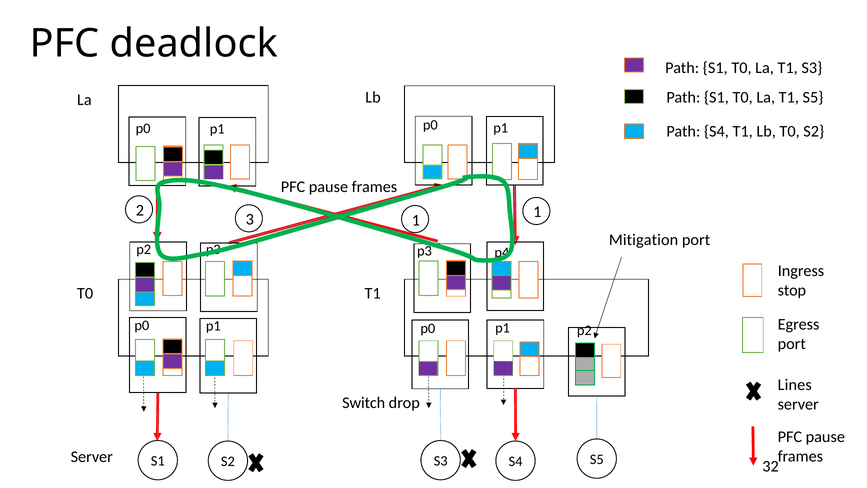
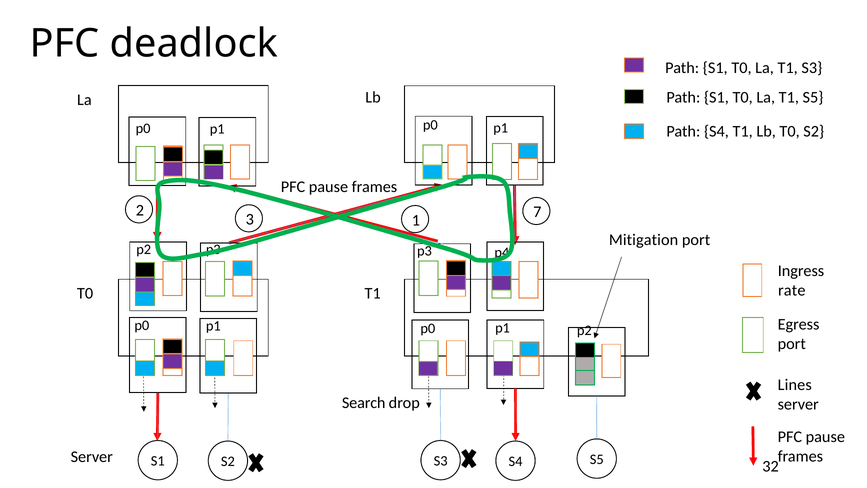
1: 1 -> 7 (537, 212)
stop: stop -> rate (792, 290)
Switch: Switch -> Search (364, 403)
